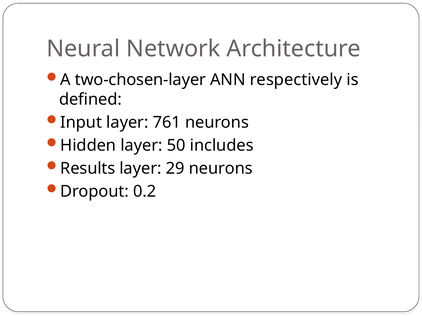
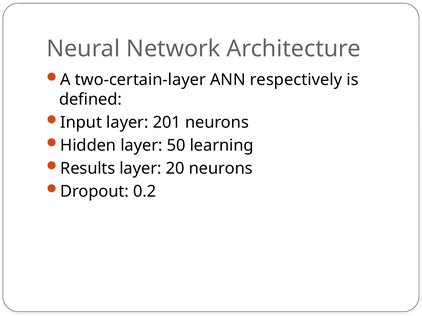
two-chosen-layer: two-chosen-layer -> two-certain-layer (140, 80)
761: 761 -> 201 (167, 123)
includes: includes -> learning (222, 146)
29: 29 -> 20 (175, 169)
